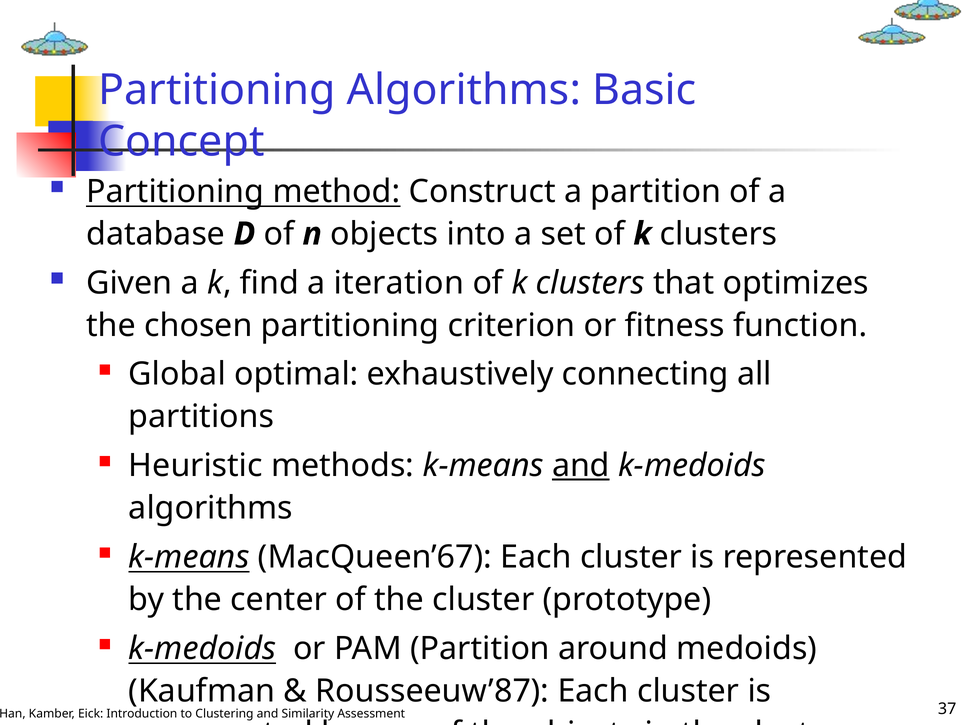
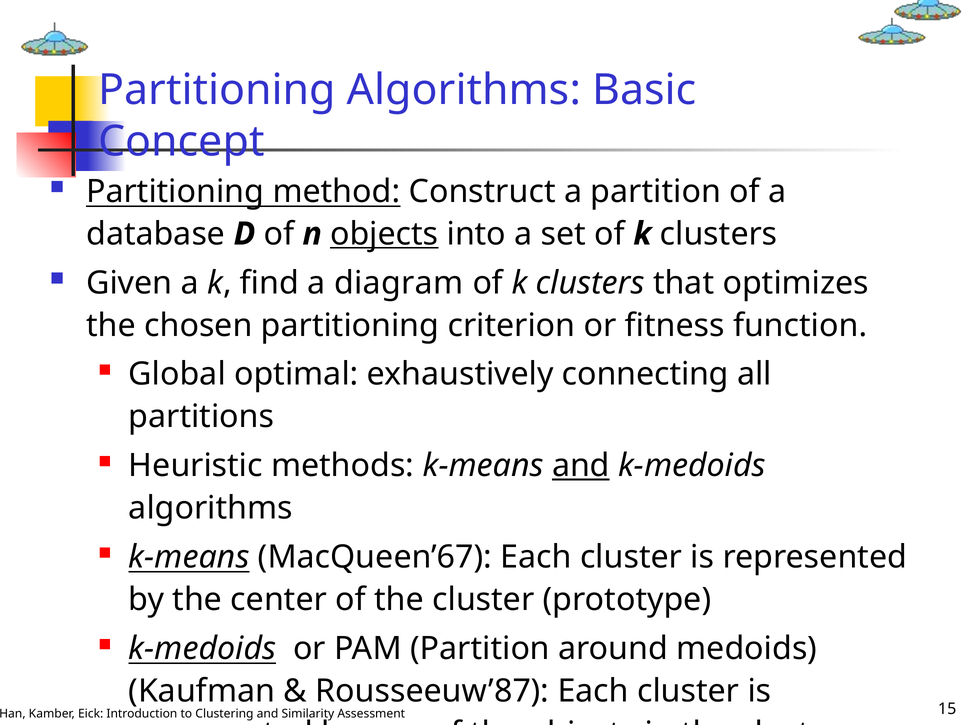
objects underline: none -> present (384, 234)
iteration: iteration -> diagram (399, 283)
37: 37 -> 15 (947, 709)
